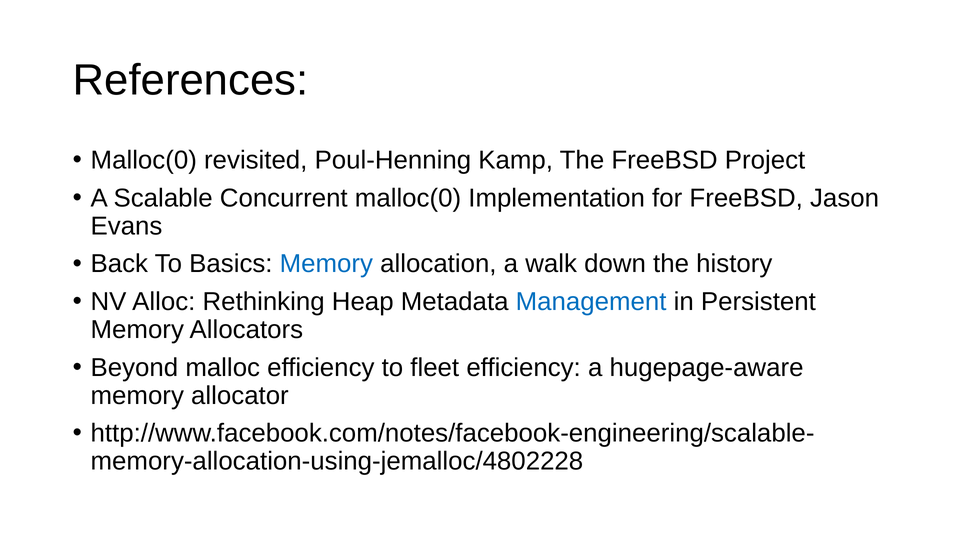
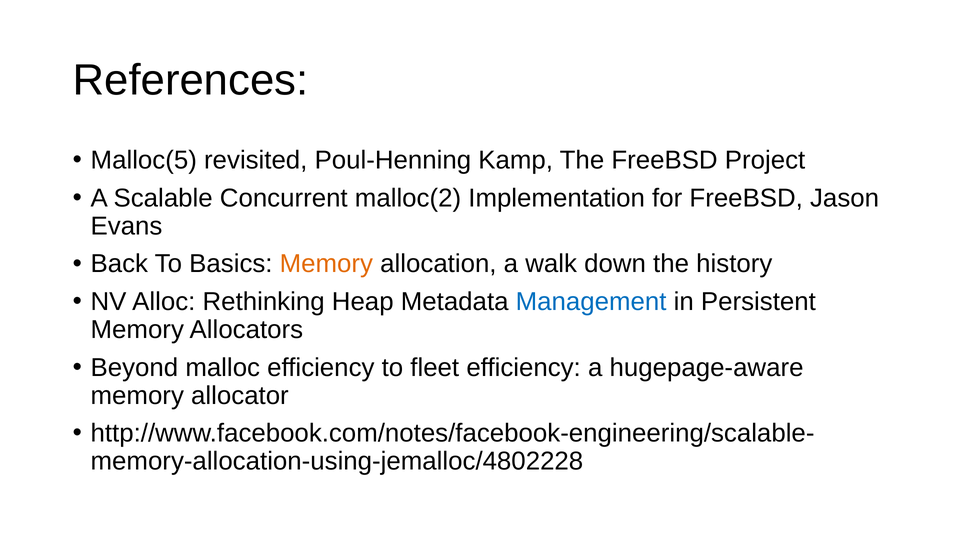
Malloc(0: Malloc(0 -> Malloc(5 (144, 160)
Concurrent malloc(0: malloc(0 -> malloc(2 (408, 198)
Memory colour: blue -> orange (326, 264)
